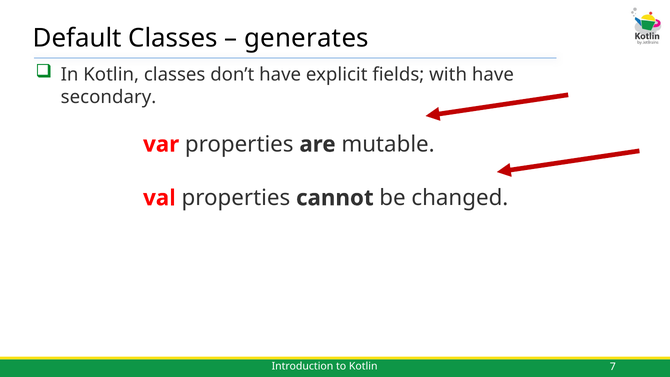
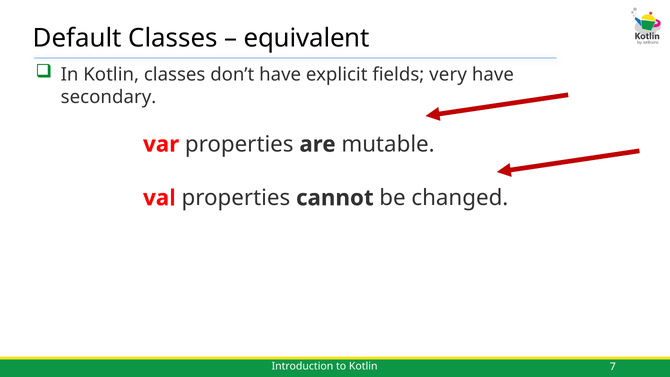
generates: generates -> equivalent (307, 38)
with: with -> very (448, 75)
